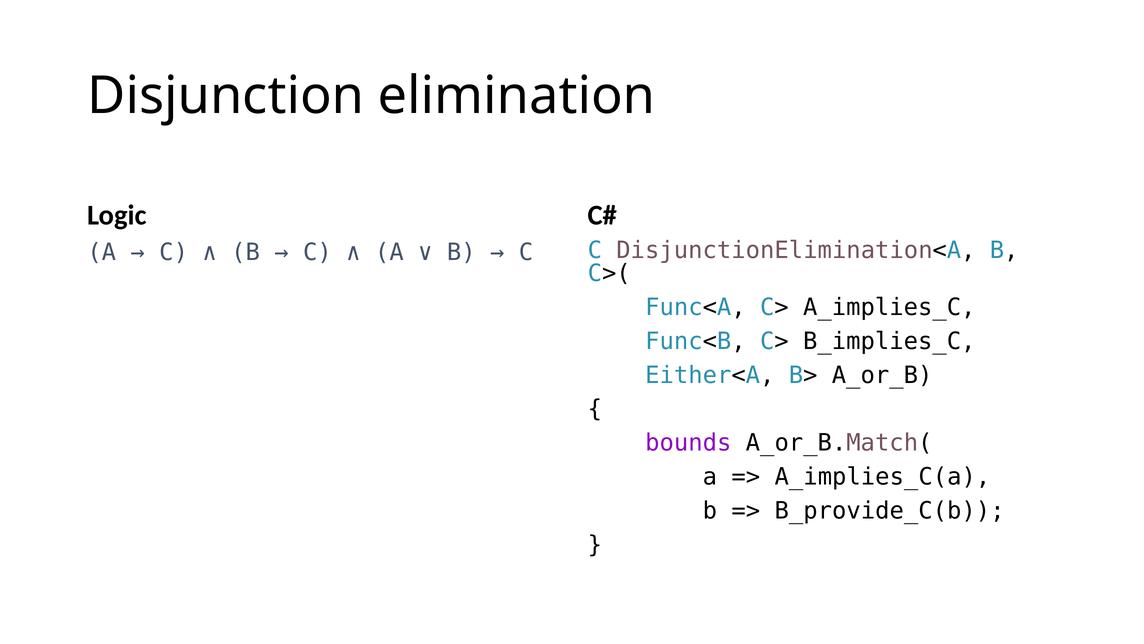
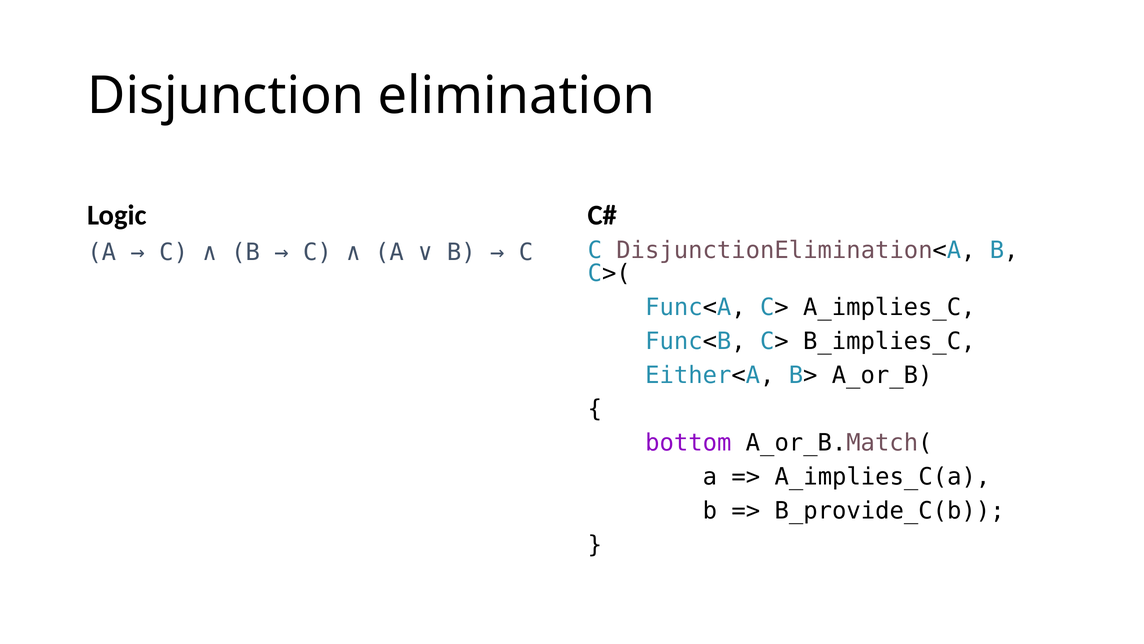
bounds: bounds -> bottom (688, 443)
